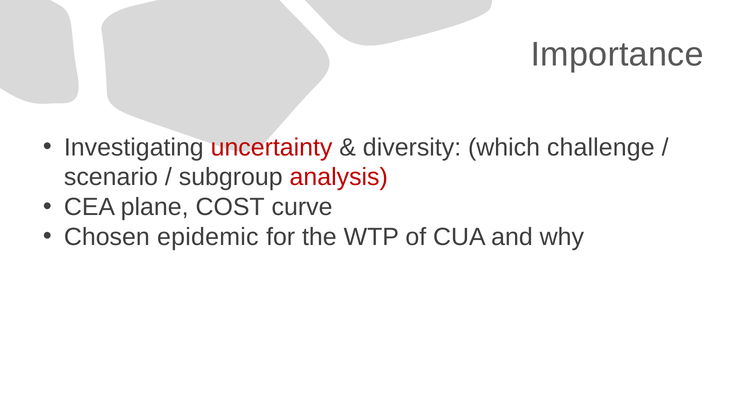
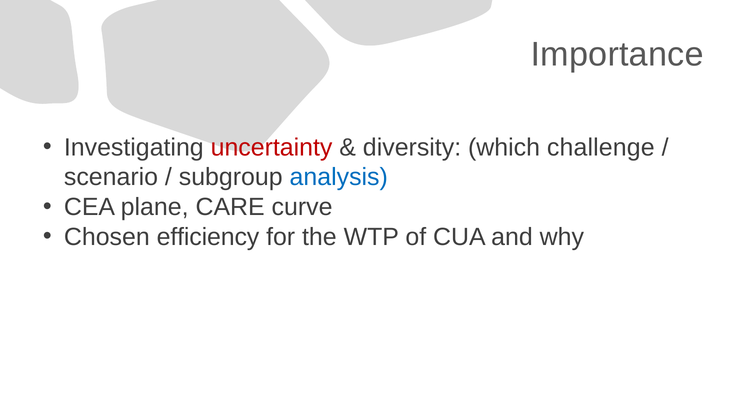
analysis colour: red -> blue (339, 177)
COST: COST -> CARE (230, 207)
epidemic: epidemic -> efficiency (208, 237)
